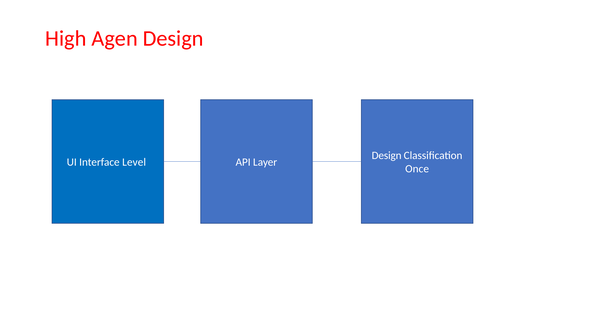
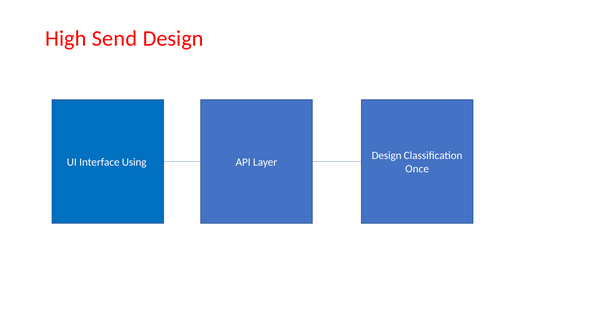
Agen: Agen -> Send (114, 38)
Level: Level -> Using (134, 162)
